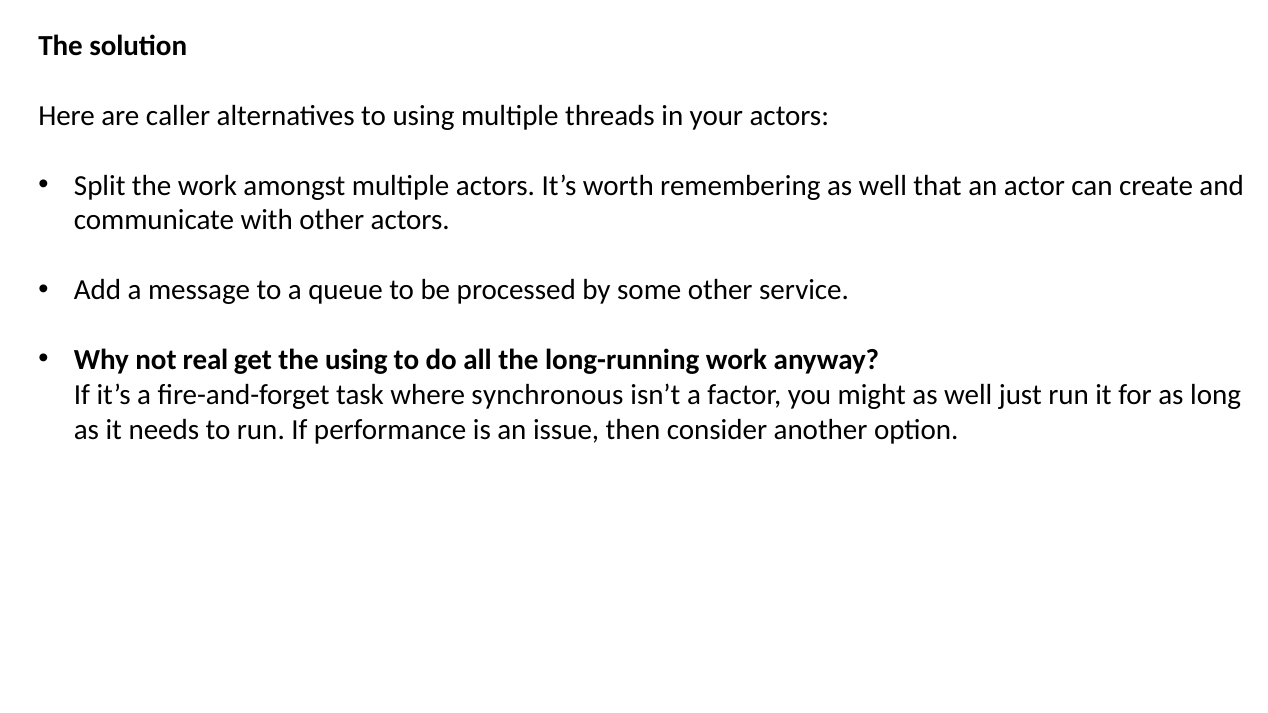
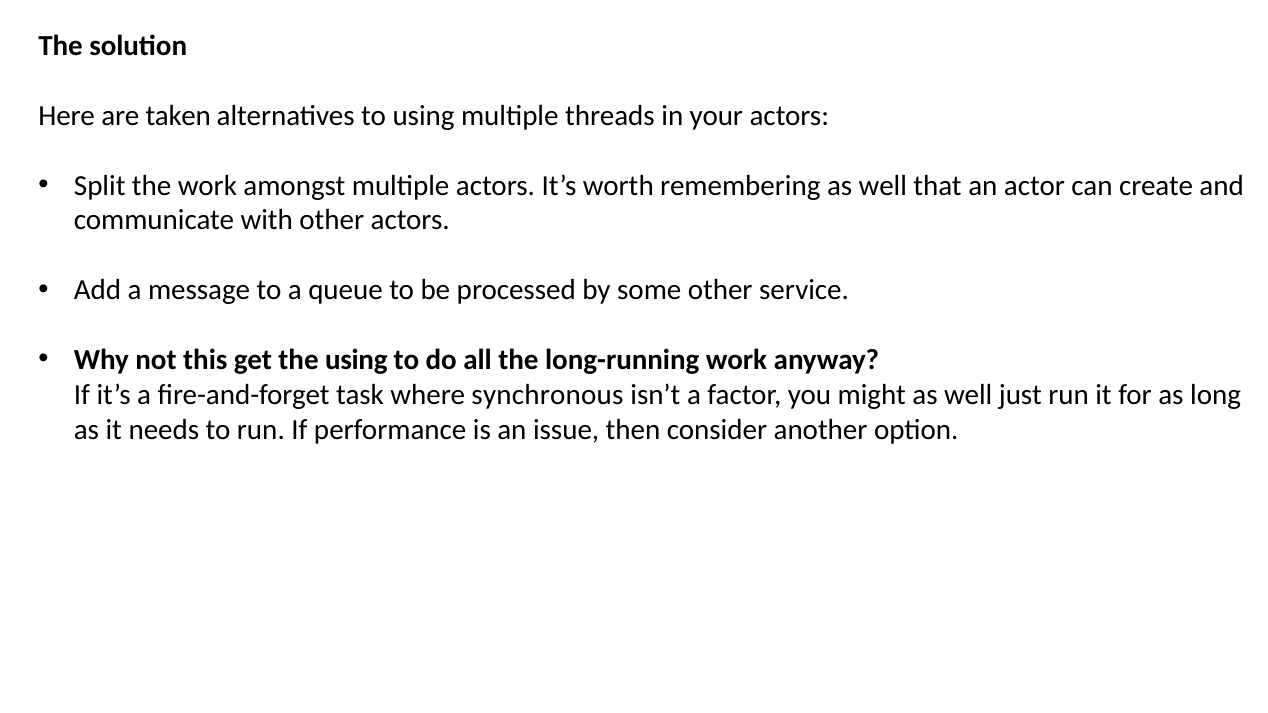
caller: caller -> taken (178, 116)
real: real -> this (205, 360)
